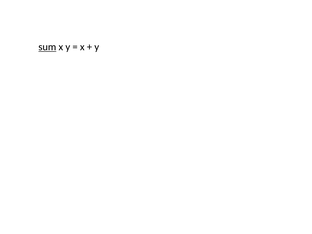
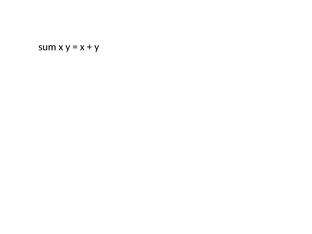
sum underline: present -> none (47, 47)
